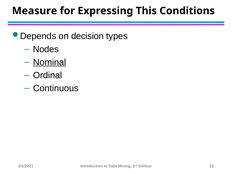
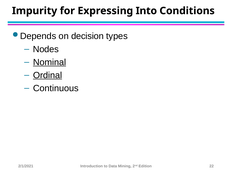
Measure: Measure -> Impurity (35, 11)
This: This -> Into (146, 11)
Ordinal underline: none -> present (48, 75)
